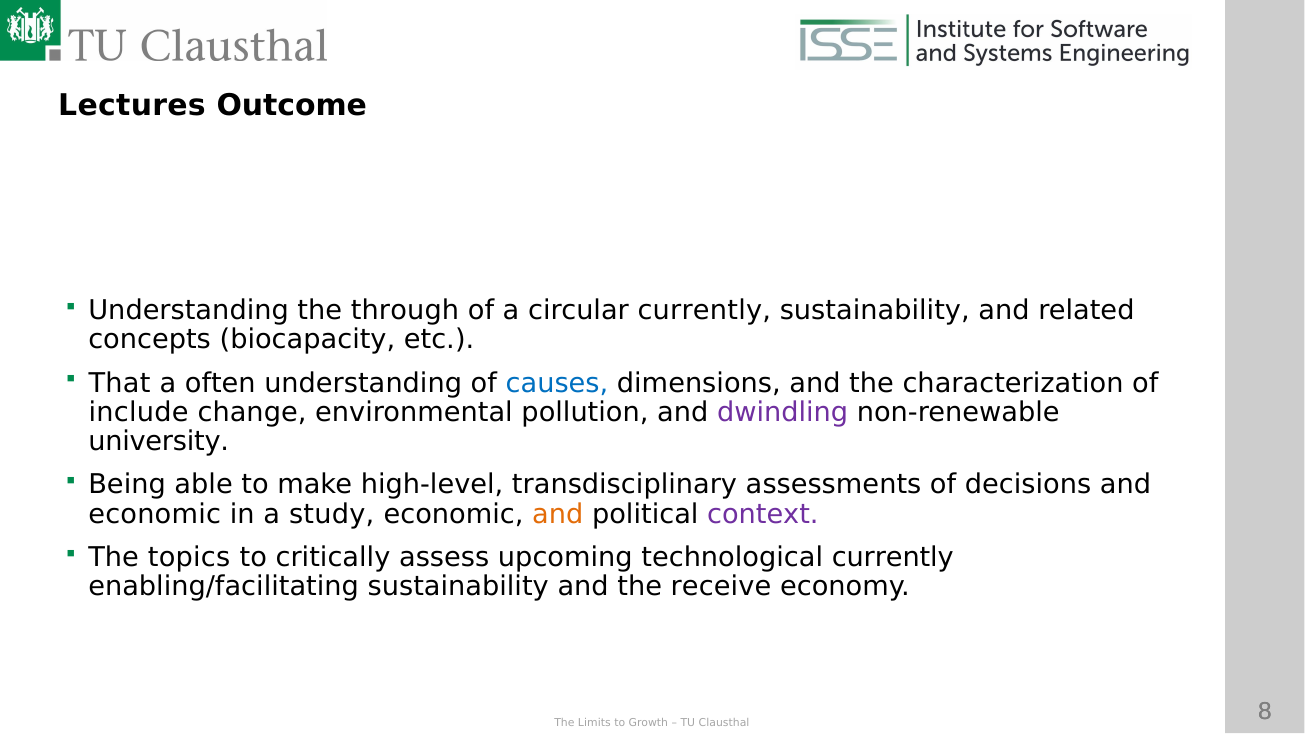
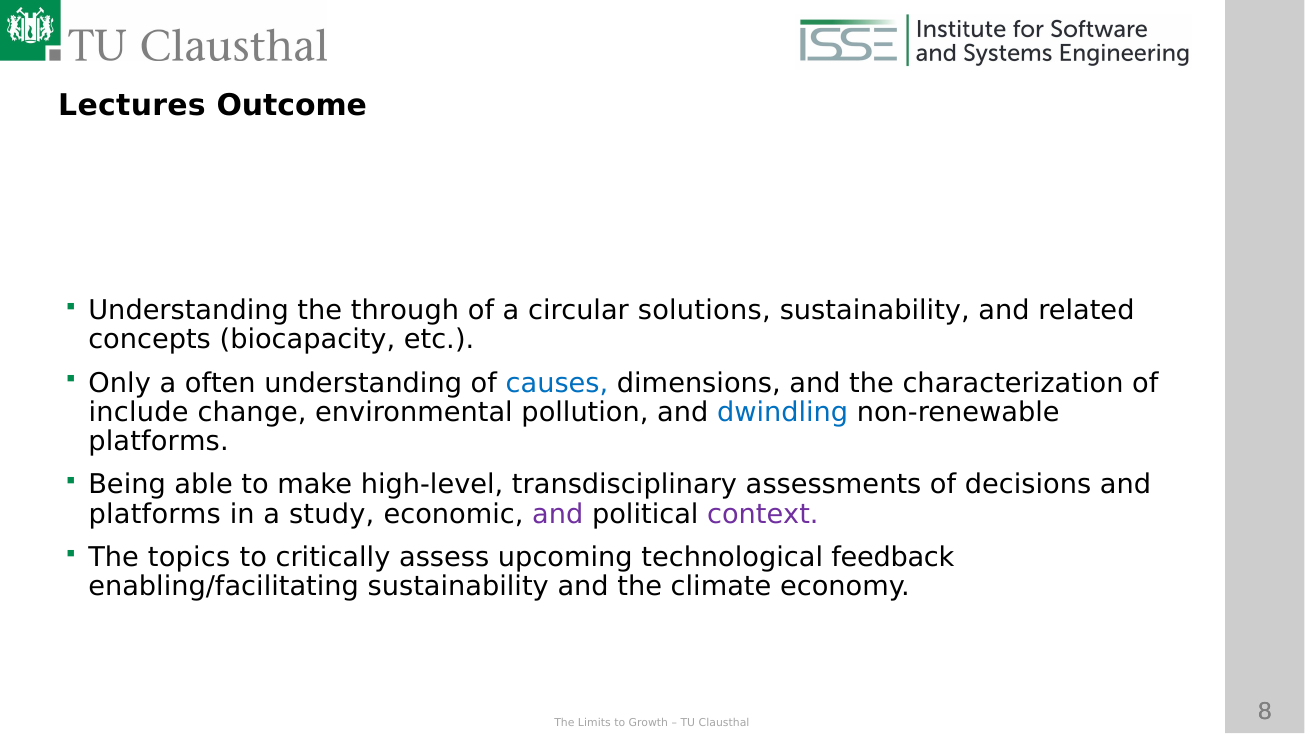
circular currently: currently -> solutions (704, 311)
That: That -> Only (120, 383)
dwindling colour: purple -> blue (783, 413)
university: university -> platforms (159, 442)
economic: economic -> platforms (155, 514)
and colour: orange -> purple (558, 514)
technological currently: currently -> feedback (893, 558)
receive: receive -> climate (721, 587)
